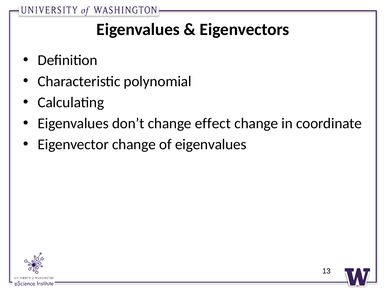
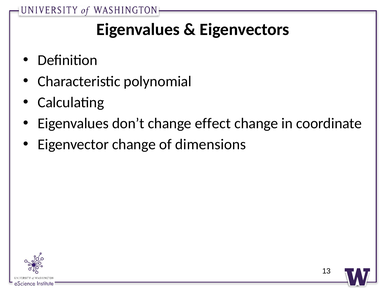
of eigenvalues: eigenvalues -> dimensions (211, 144)
